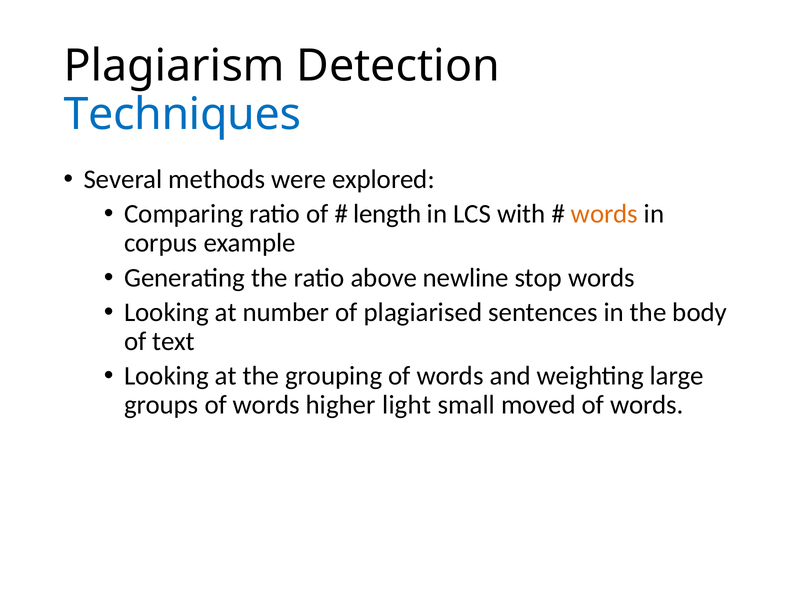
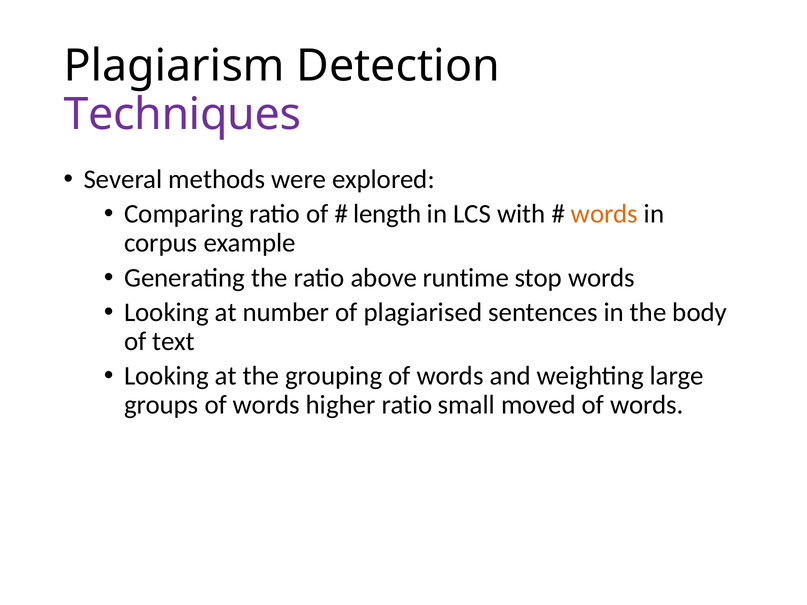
Techniques colour: blue -> purple (182, 115)
newline: newline -> runtime (466, 278)
higher light: light -> ratio (407, 405)
